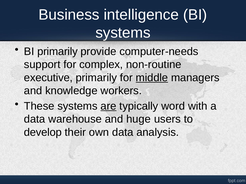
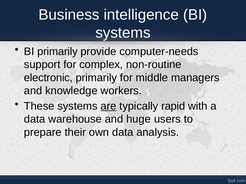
executive: executive -> electronic (48, 78)
middle underline: present -> none (152, 78)
word: word -> rapid (173, 106)
develop: develop -> prepare (43, 133)
